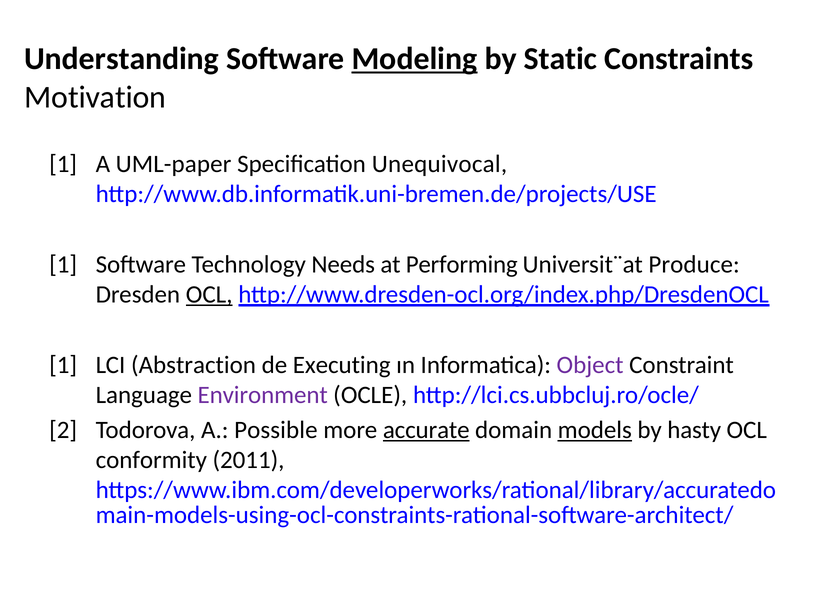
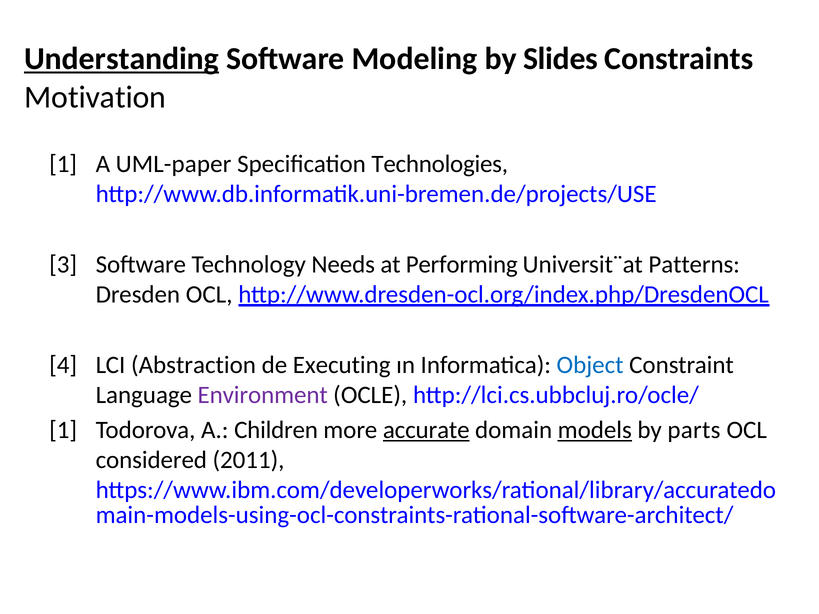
Understanding underline: none -> present (122, 59)
Modeling underline: present -> none (415, 59)
Static: Static -> Slides (561, 59)
Unequivocal: Unequivocal -> Technologies (440, 164)
1: 1 -> 3 (63, 265)
Produce: Produce -> Patterns (694, 265)
OCL underline: present -> none (209, 295)
1: 1 -> 4 (63, 365)
Object colour: purple -> blue (590, 365)
2: 2 -> 1 (63, 430)
Possible: Possible -> Children (276, 430)
hasty: hasty -> parts (694, 430)
conformity: conformity -> considered (151, 460)
